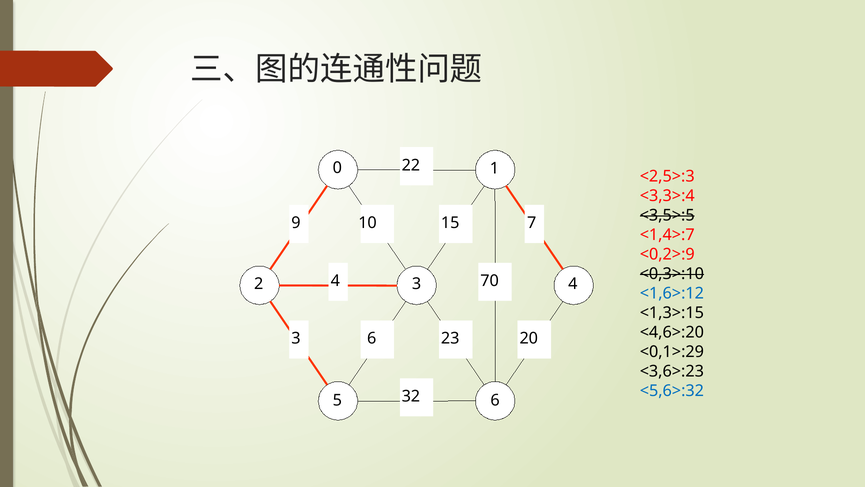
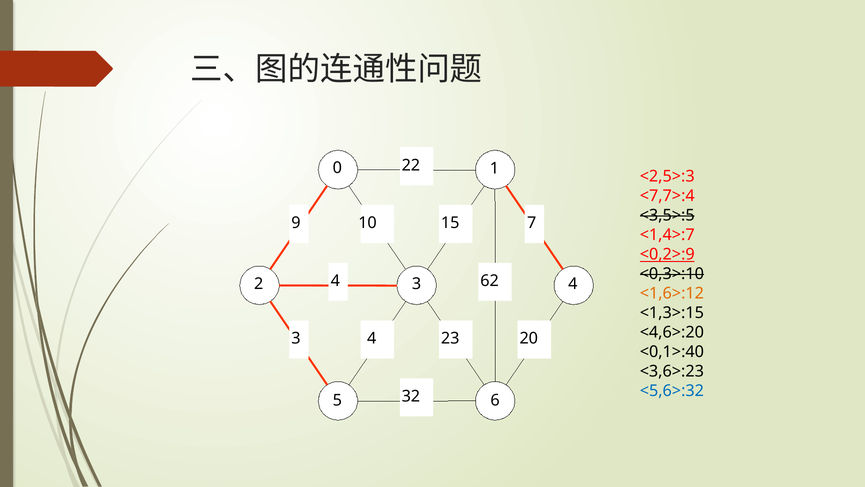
<3,3>:4: <3,3>:4 -> <7,7>:4 (667, 196)
<0,2>:9 underline: none -> present (667, 254)
70: 70 -> 62 (490, 280)
<1,6>:12 colour: blue -> orange (672, 293)
3 6: 6 -> 4 (372, 338)
<0,1>:29: <0,1>:29 -> <0,1>:40 (672, 351)
